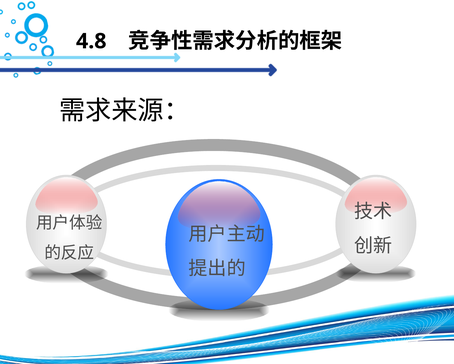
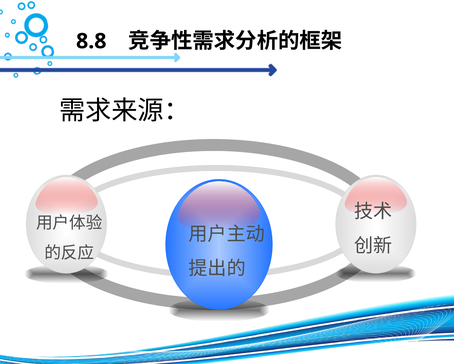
4.8: 4.8 -> 8.8 (91, 41)
